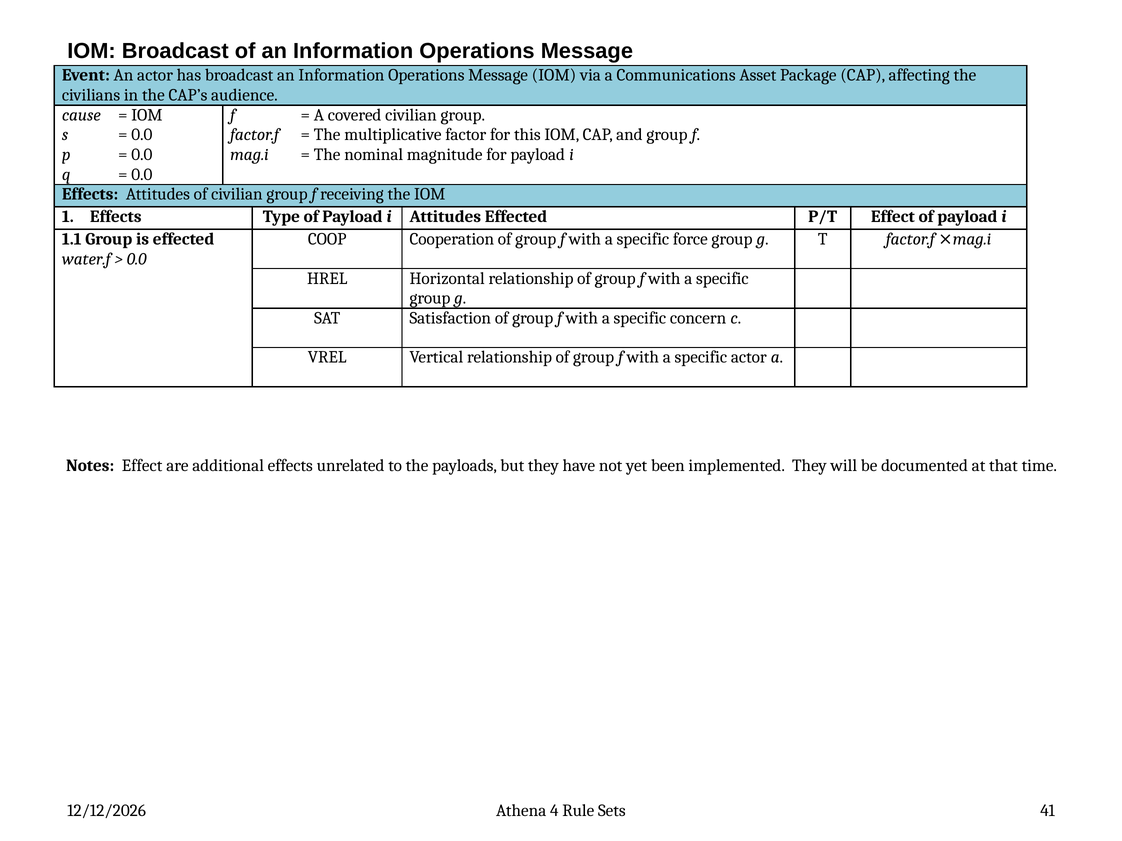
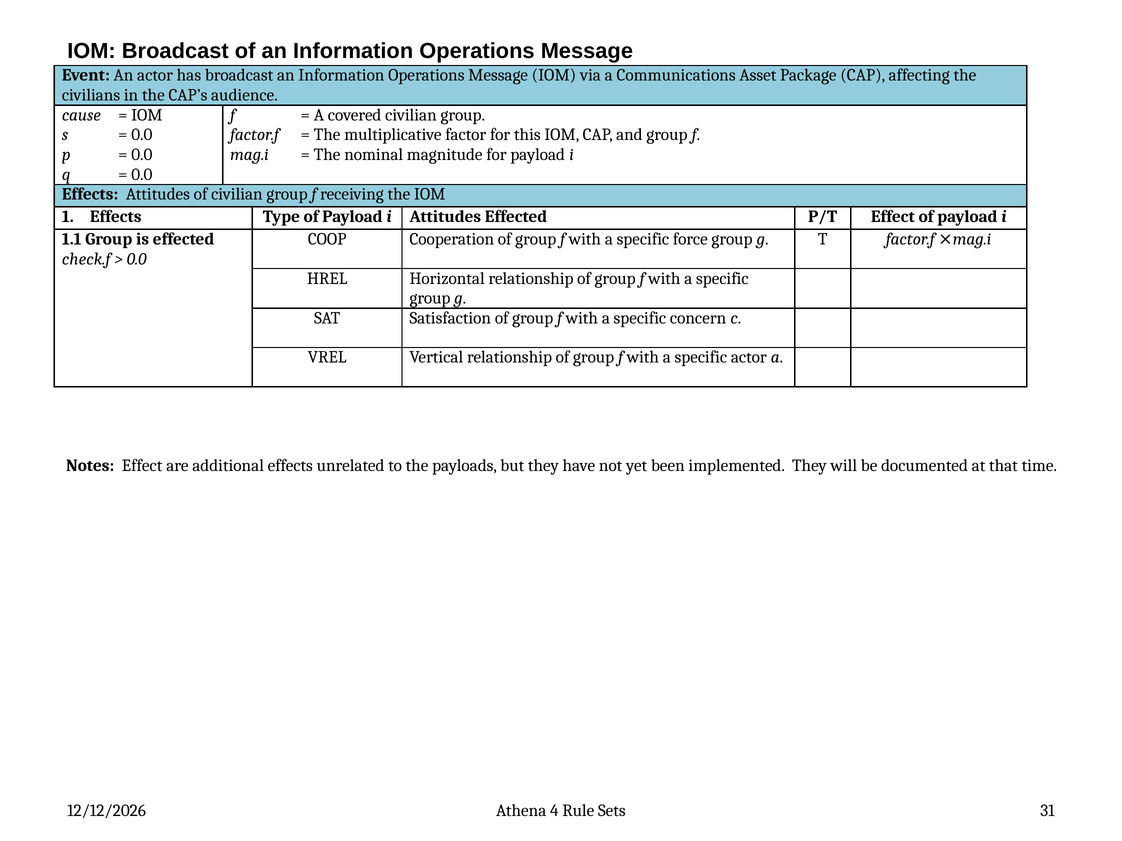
water.f: water.f -> check.f (86, 259)
41: 41 -> 31 (1047, 811)
